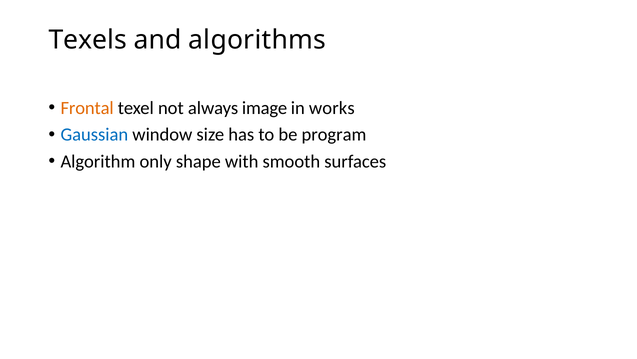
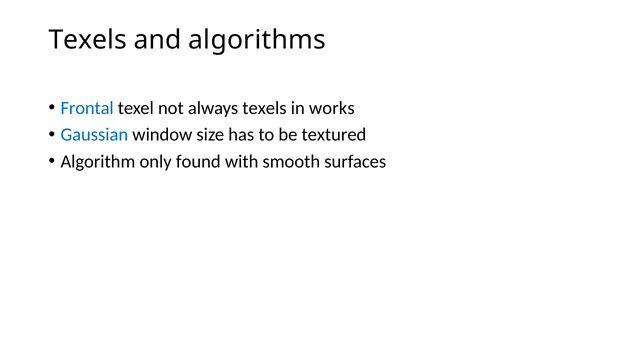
Frontal colour: orange -> blue (87, 108)
always image: image -> texels (264, 108)
program: program -> textured (334, 134)
shape: shape -> found (198, 161)
